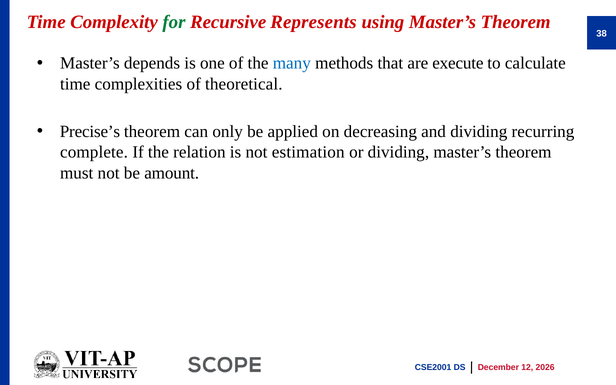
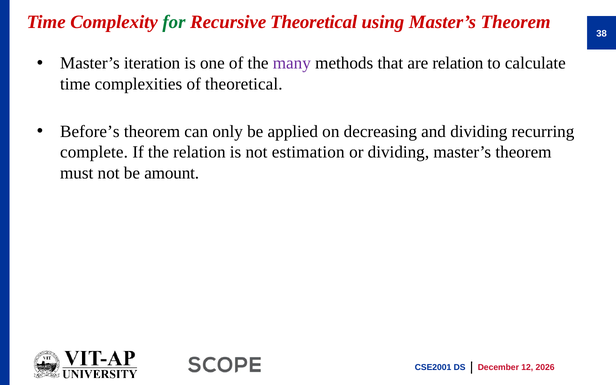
Recursive Represents: Represents -> Theoretical (314, 22)
depends: depends -> iteration (152, 63)
many colour: blue -> purple (292, 63)
are execute: execute -> relation (458, 63)
Precise’s: Precise’s -> Before’s (90, 132)
